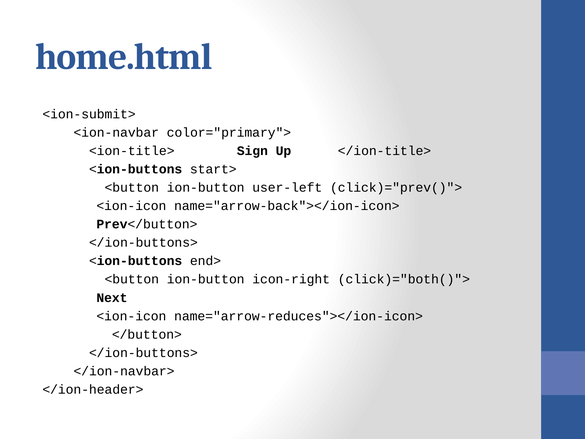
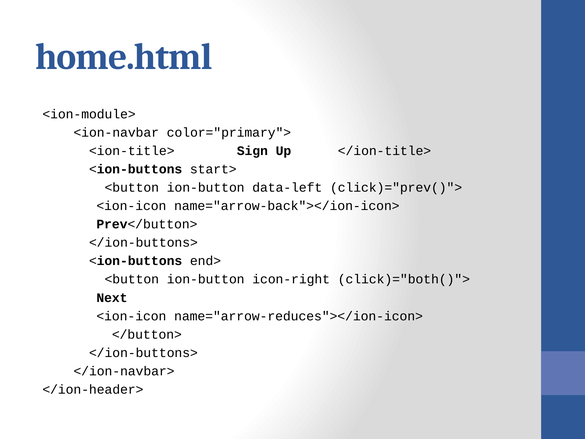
<ion-submit>: <ion-submit> -> <ion-module> (89, 114)
user-left: user-left -> data-left (287, 187)
